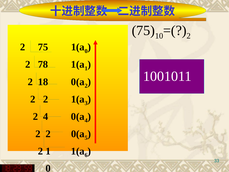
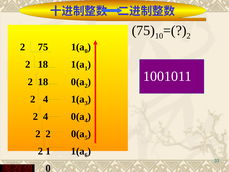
78: 78 -> 18 (43, 64)
2: 2 -> 4 (46, 99)
